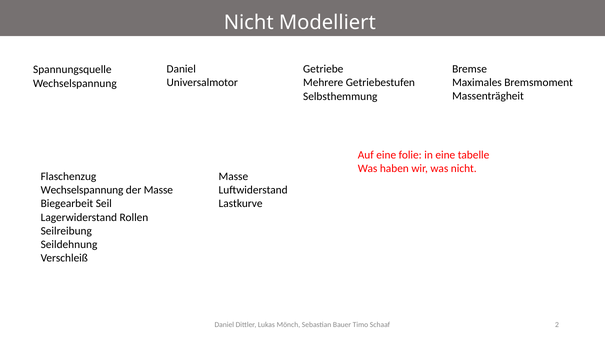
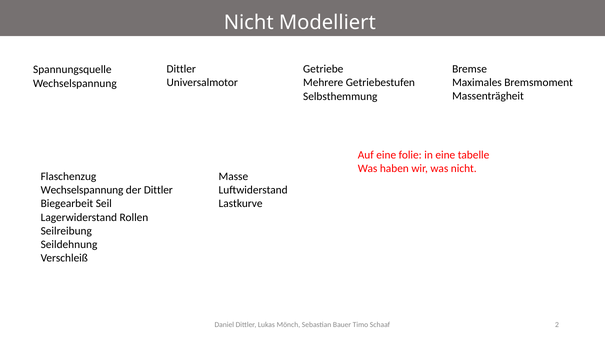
Daniel: Daniel -> Dittler (181, 69)
der Masse: Masse -> Dittler (158, 190)
